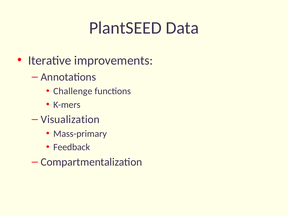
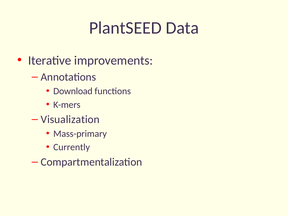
Challenge: Challenge -> Download (73, 91)
Feedback: Feedback -> Currently (72, 147)
